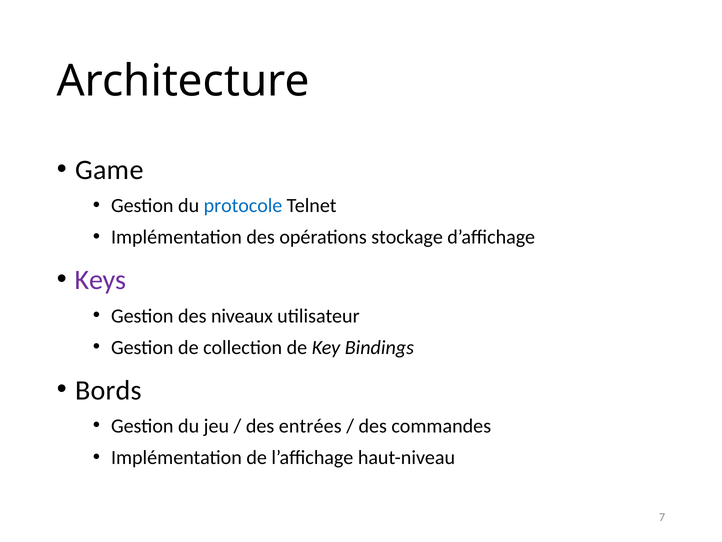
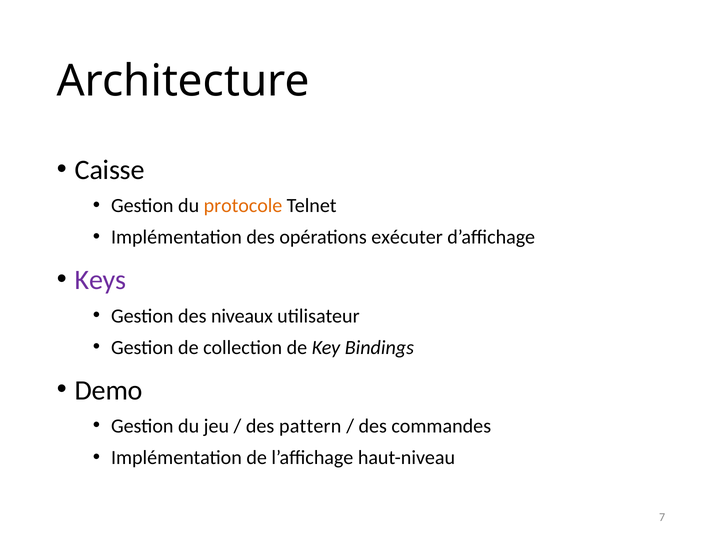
Game: Game -> Caisse (110, 170)
protocole colour: blue -> orange (243, 206)
stockage: stockage -> exécuter (407, 237)
Bords: Bords -> Demo (109, 390)
entrées: entrées -> pattern (310, 426)
